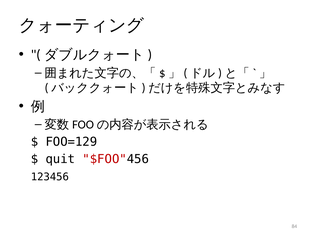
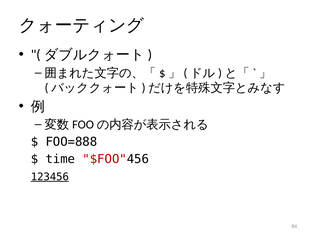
FOO=129: FOO=129 -> FOO=888 (71, 142)
quit: quit -> time (60, 159)
123456 underline: none -> present (50, 177)
